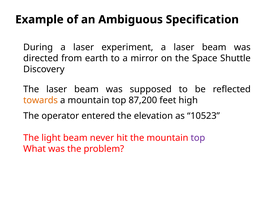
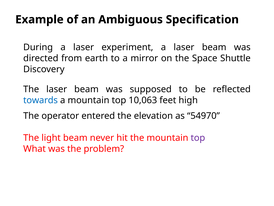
towards colour: orange -> blue (41, 100)
87,200: 87,200 -> 10,063 (143, 100)
10523: 10523 -> 54970 (203, 116)
